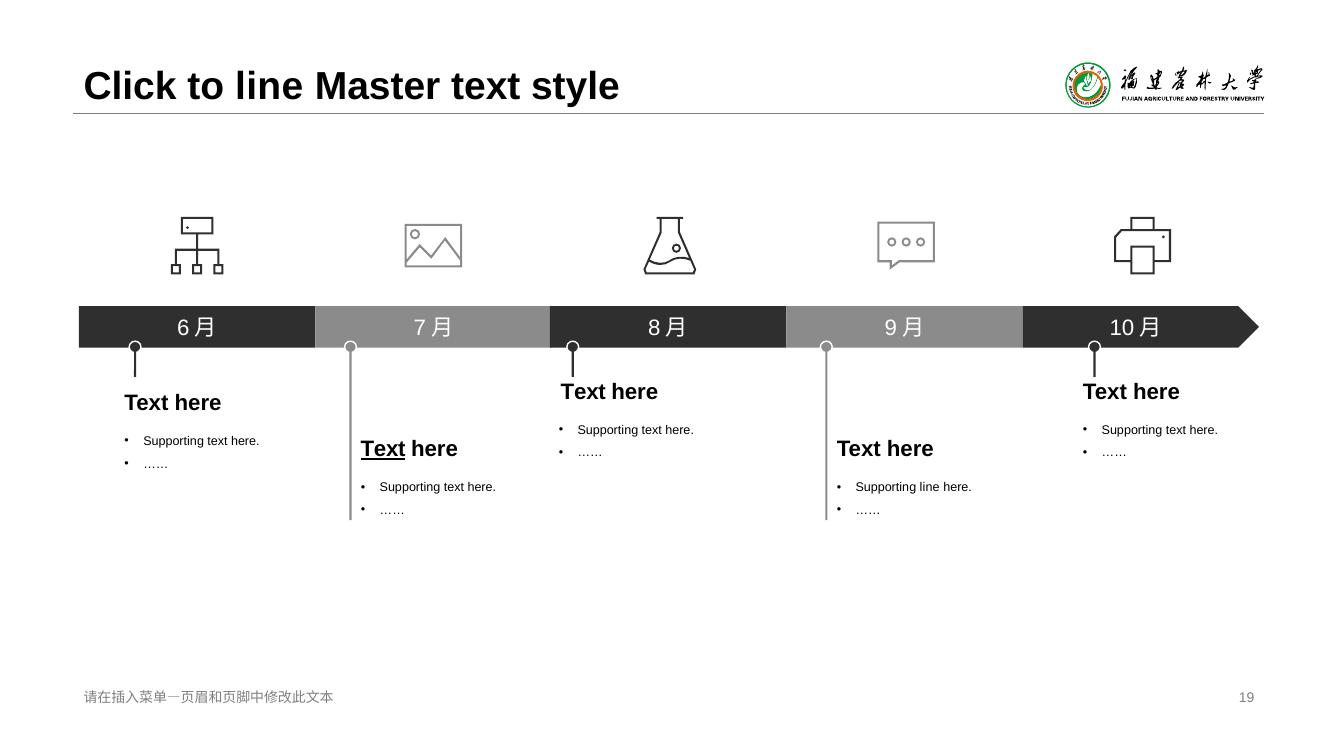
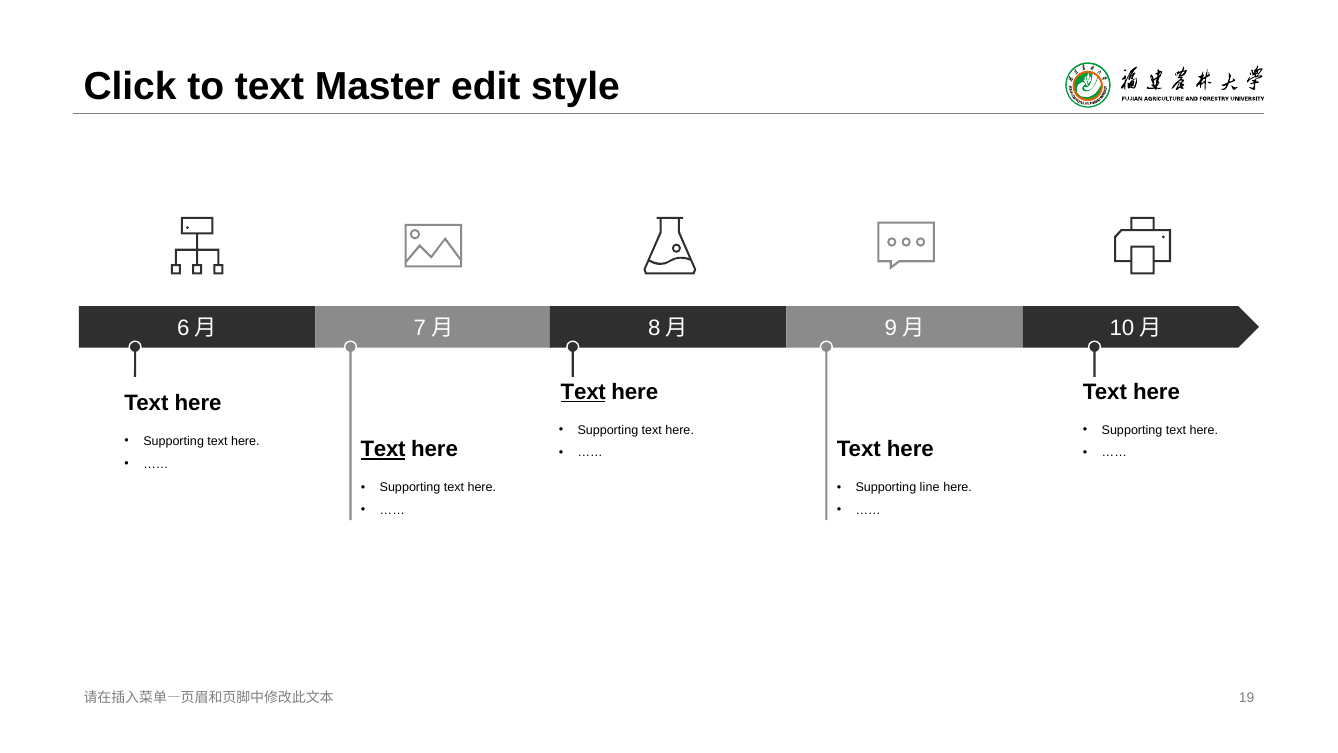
to line: line -> text (269, 87)
Master text: text -> edit (486, 87)
Text underline: none -> present (583, 392)
